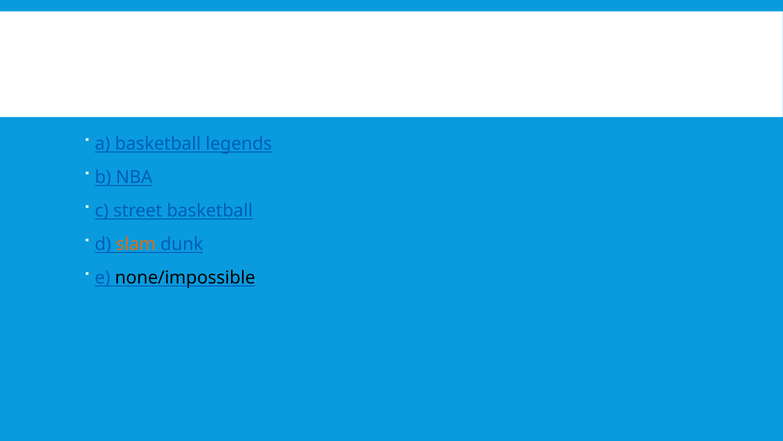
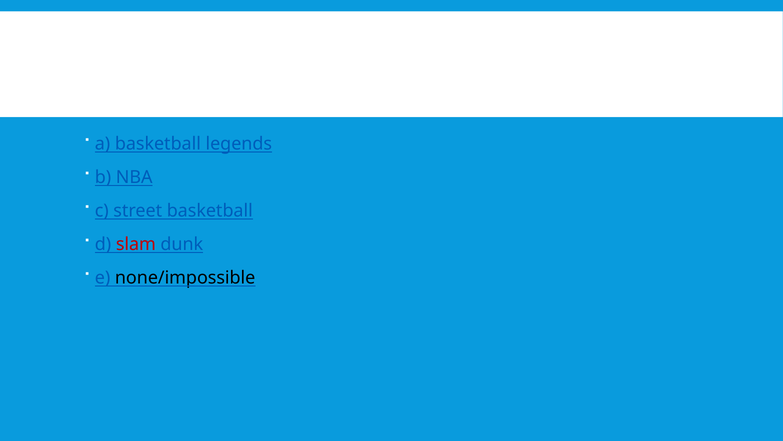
slam colour: orange -> red (136, 244)
